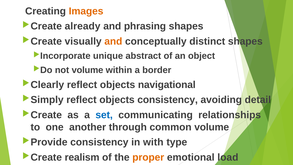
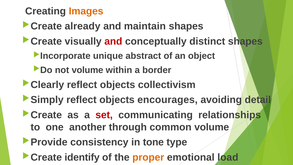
phrasing: phrasing -> maintain (145, 26)
and colour: orange -> red (113, 41)
navigational: navigational -> collectivism (167, 85)
objects consistency: consistency -> encourages (168, 100)
set colour: blue -> red (104, 115)
with: with -> tone (153, 142)
realism: realism -> identify (82, 157)
